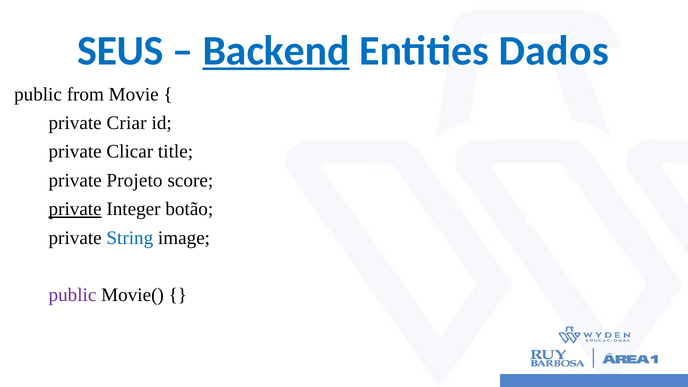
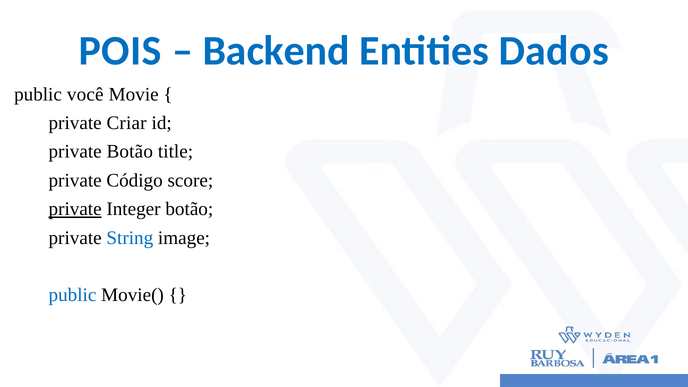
SEUS: SEUS -> POIS (120, 51)
Backend underline: present -> none (276, 51)
from: from -> você (85, 94)
private Clicar: Clicar -> Botão (130, 152)
Projeto: Projeto -> Código (135, 180)
public colour: purple -> blue (72, 295)
